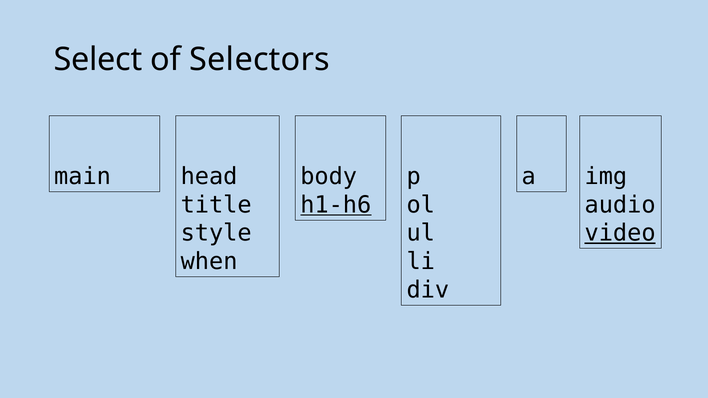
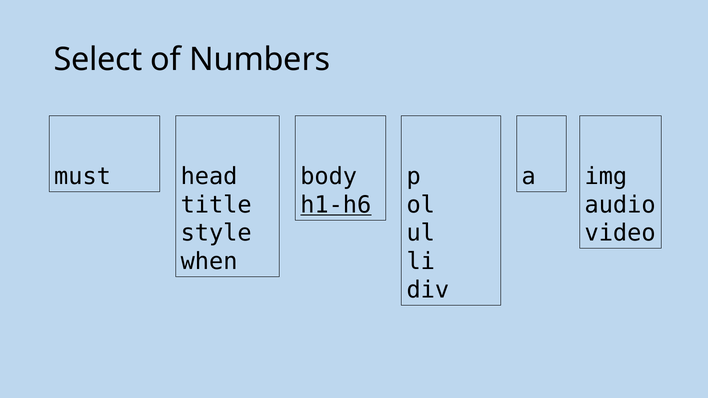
Selectors: Selectors -> Numbers (260, 59)
main: main -> must (83, 177)
video underline: present -> none (620, 233)
